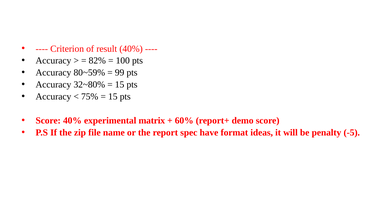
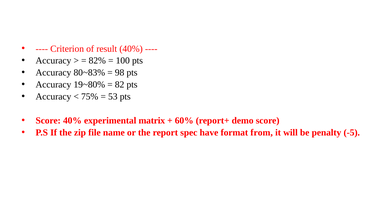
80~59%: 80~59% -> 80~83% (89, 73)
99: 99 -> 98 (120, 73)
32~80%: 32~80% -> 19~80% (89, 85)
15: 15 -> 82 (120, 85)
15: 15 -> 53 (113, 97)
ideas: ideas -> from (262, 132)
